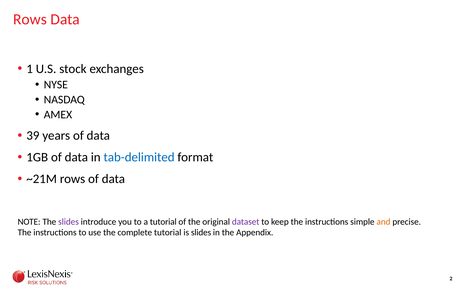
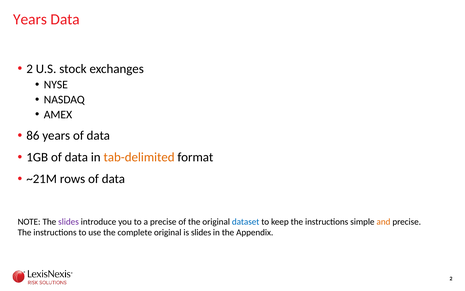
Rows: Rows -> Years (30, 19)
1: 1 -> 2 (30, 69)
39: 39 -> 86 (33, 135)
tab-delimited colour: blue -> orange (139, 157)
a tutorial: tutorial -> precise (163, 221)
dataset colour: purple -> blue (246, 221)
complete tutorial: tutorial -> original (168, 232)
